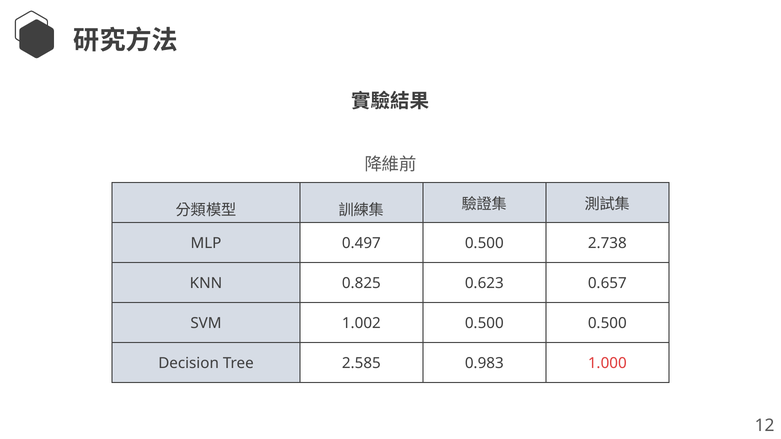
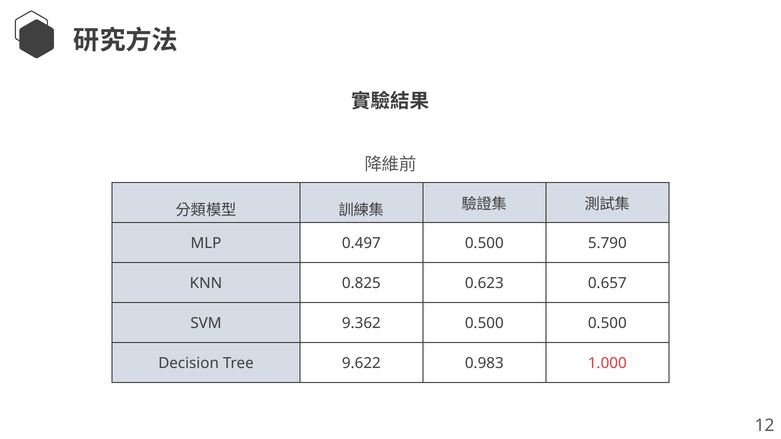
2.738: 2.738 -> 5.790 (607, 244)
1.002: 1.002 -> 9.362 (361, 324)
2.585: 2.585 -> 9.622 (361, 364)
